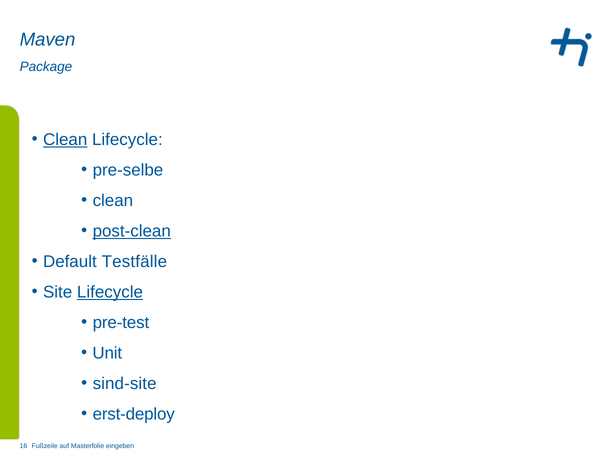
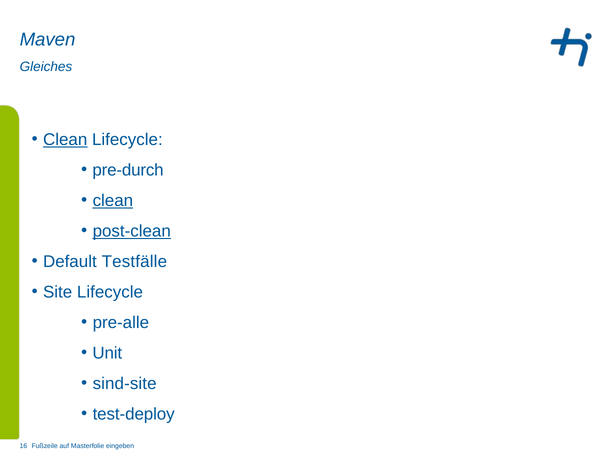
Package: Package -> Gleiches (46, 67)
pre-selbe: pre-selbe -> pre-durch (128, 170)
clean underline: none -> present (113, 201)
Lifecycle underline: present -> none (110, 292)
pre-test: pre-test -> pre-alle (121, 323)
erst-deploy: erst-deploy -> test-deploy (134, 415)
